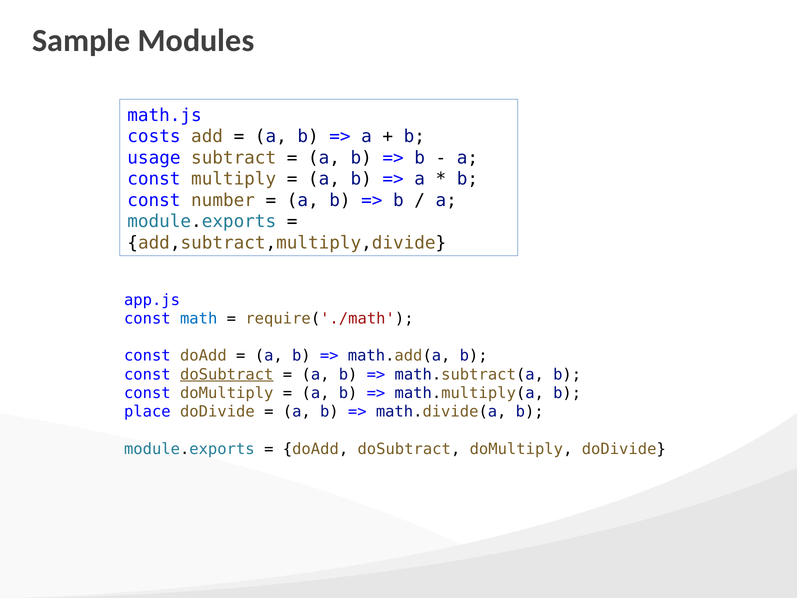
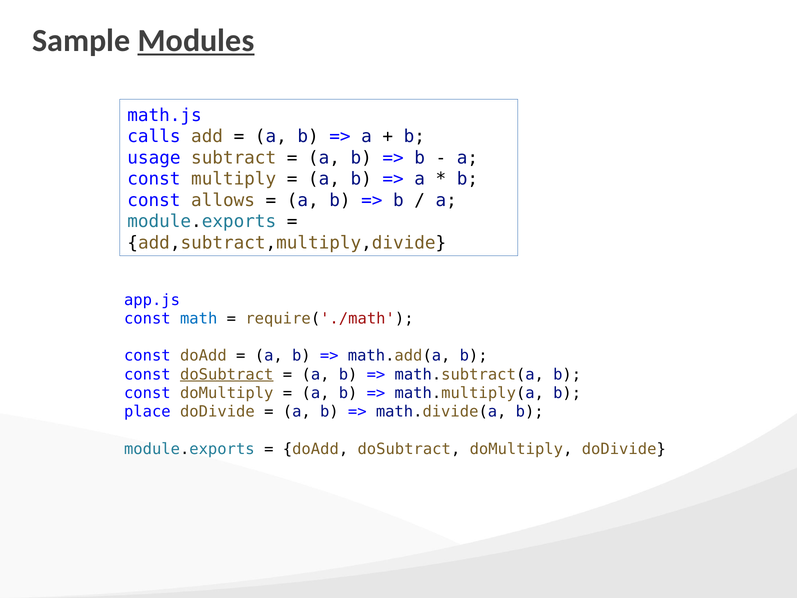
Modules underline: none -> present (196, 41)
costs: costs -> calls (154, 136)
number: number -> allows (223, 200)
